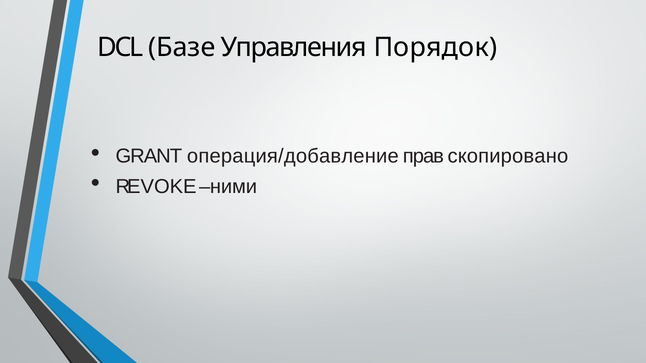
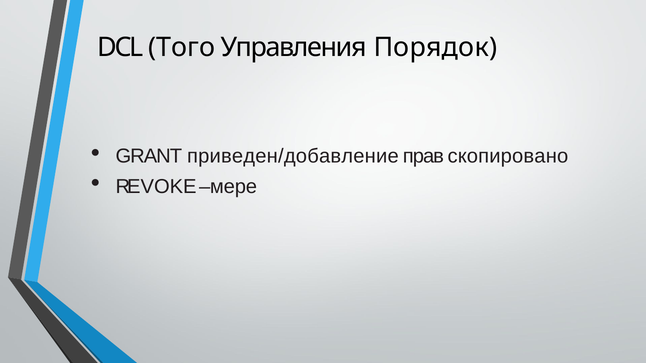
Базе: Базе -> Того (182, 47)
операция/добавление: операция/добавление -> приведен/добавление (293, 157)
ними: ними -> мере (234, 187)
